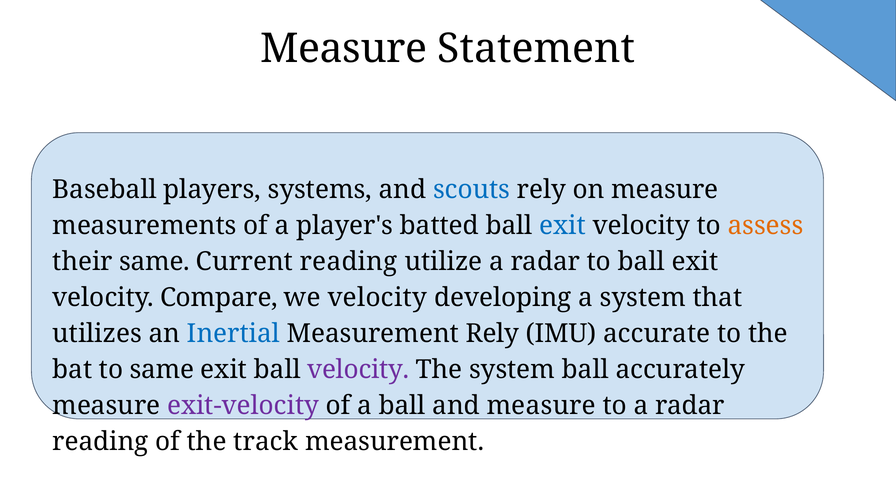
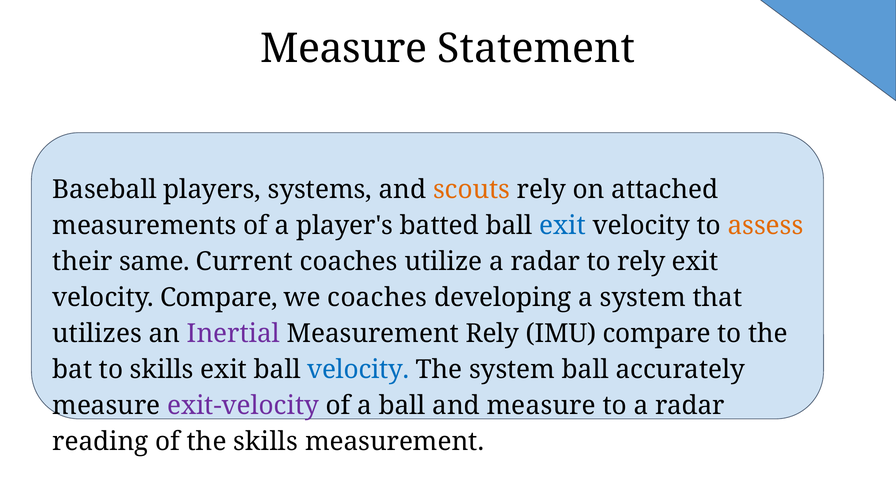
scouts colour: blue -> orange (472, 190)
on measure: measure -> attached (665, 190)
Current reading: reading -> coaches (349, 262)
to ball: ball -> rely (642, 262)
we velocity: velocity -> coaches (377, 298)
Inertial colour: blue -> purple (233, 334)
IMU accurate: accurate -> compare (657, 334)
to same: same -> skills (162, 370)
velocity colour: purple -> blue (358, 370)
the track: track -> skills (266, 442)
